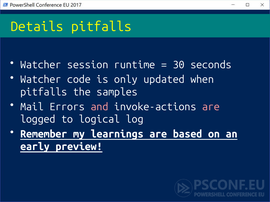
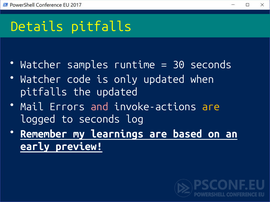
session: session -> samples (88, 65)
the samples: samples -> updated (117, 92)
are colour: pink -> yellow (211, 107)
to logical: logical -> seconds (99, 120)
